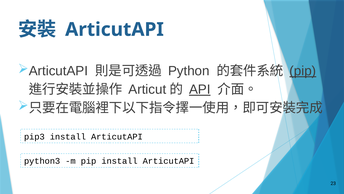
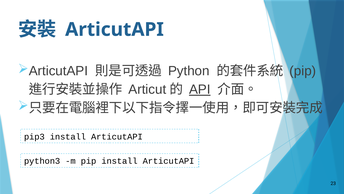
pip underline: present -> none (303, 71)
